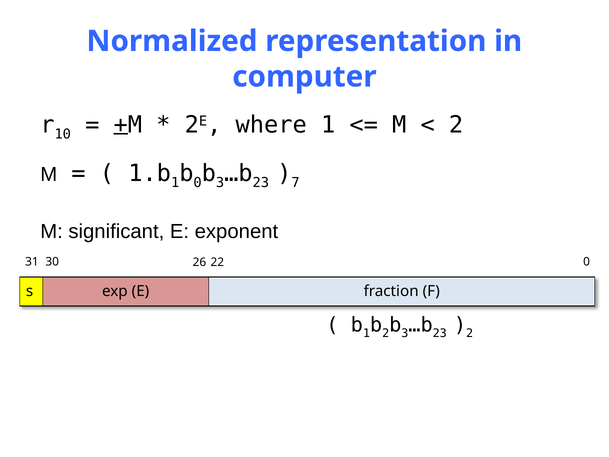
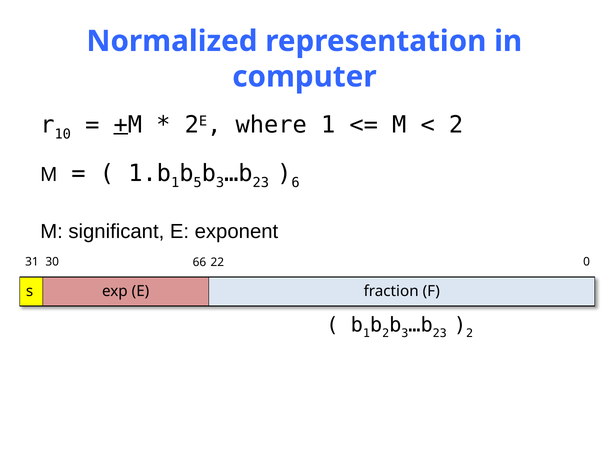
0: 0 -> 5 (198, 183)
7: 7 -> 6 (296, 183)
26: 26 -> 66 (199, 262)
